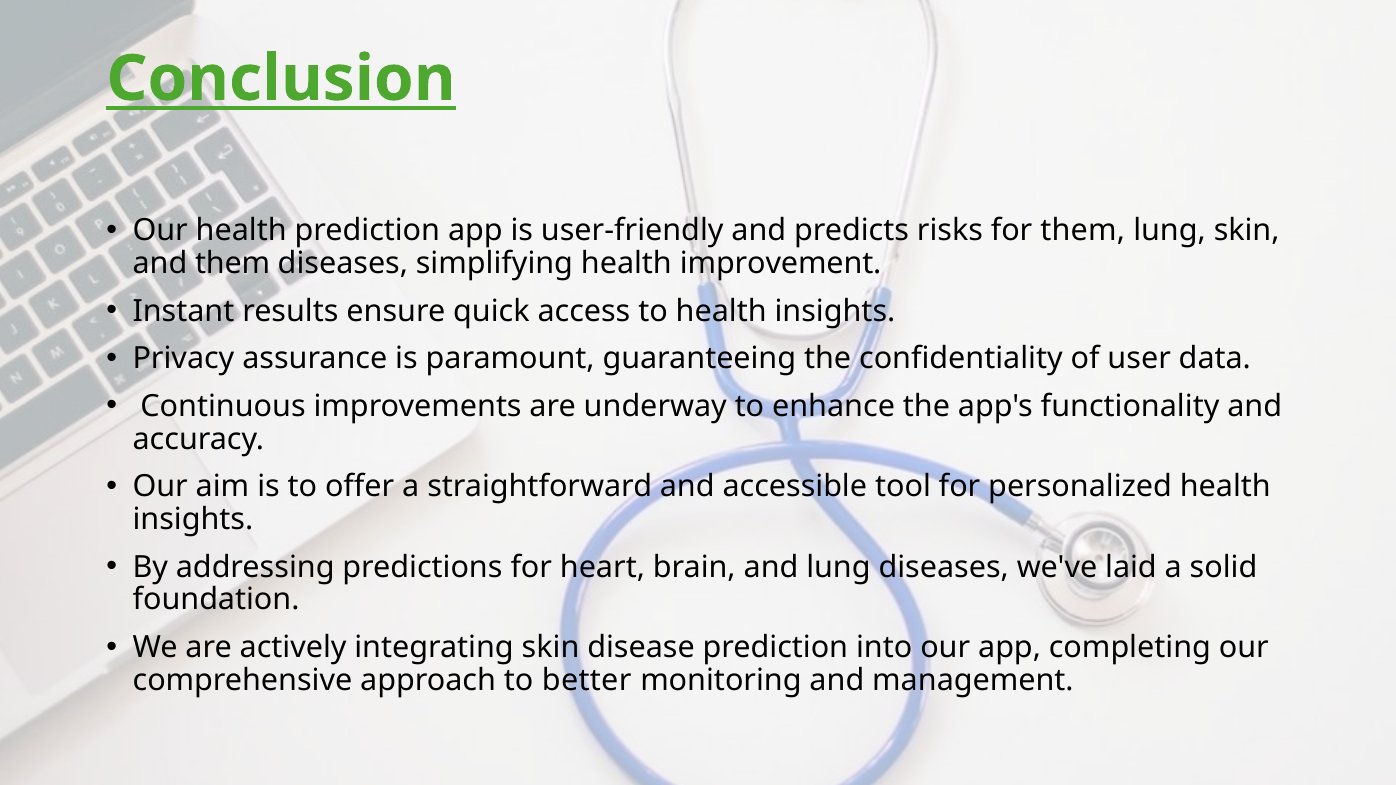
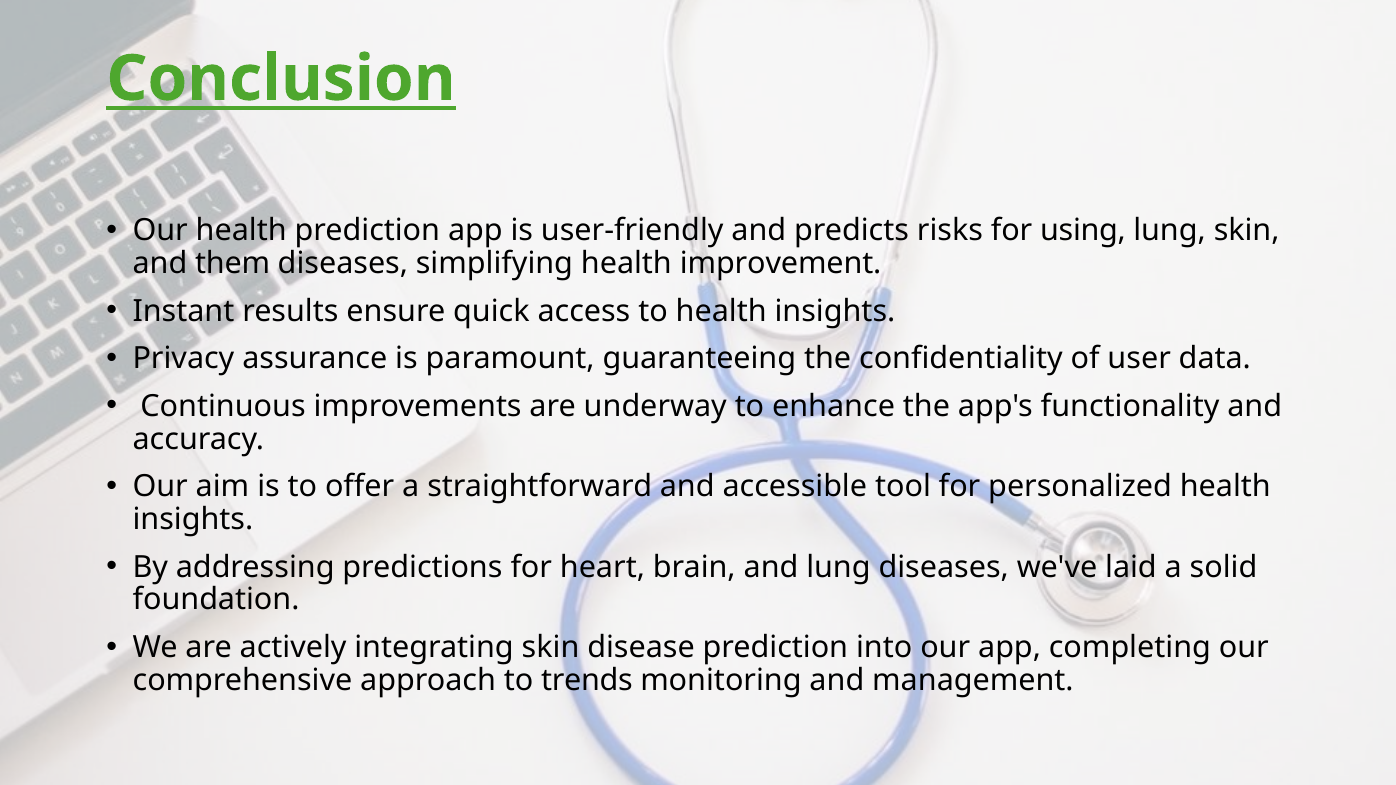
for them: them -> using (1083, 231)
better: better -> trends (587, 681)
